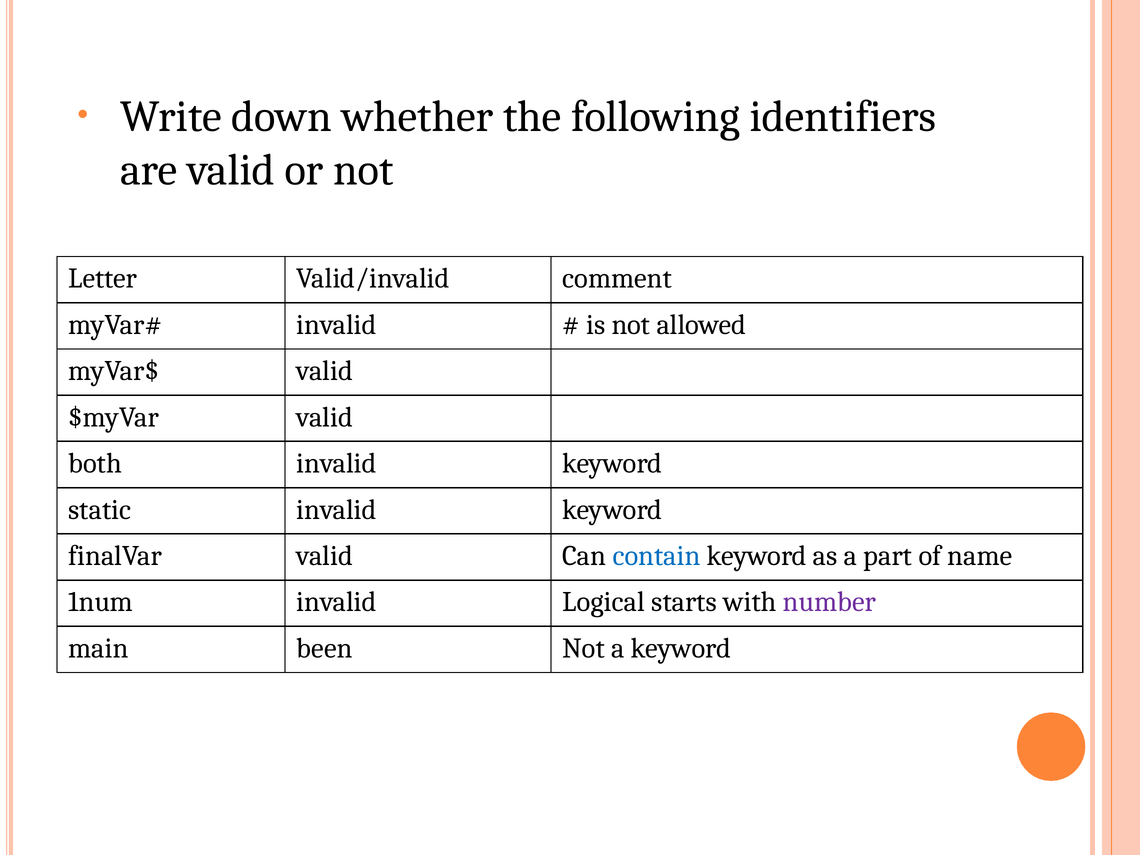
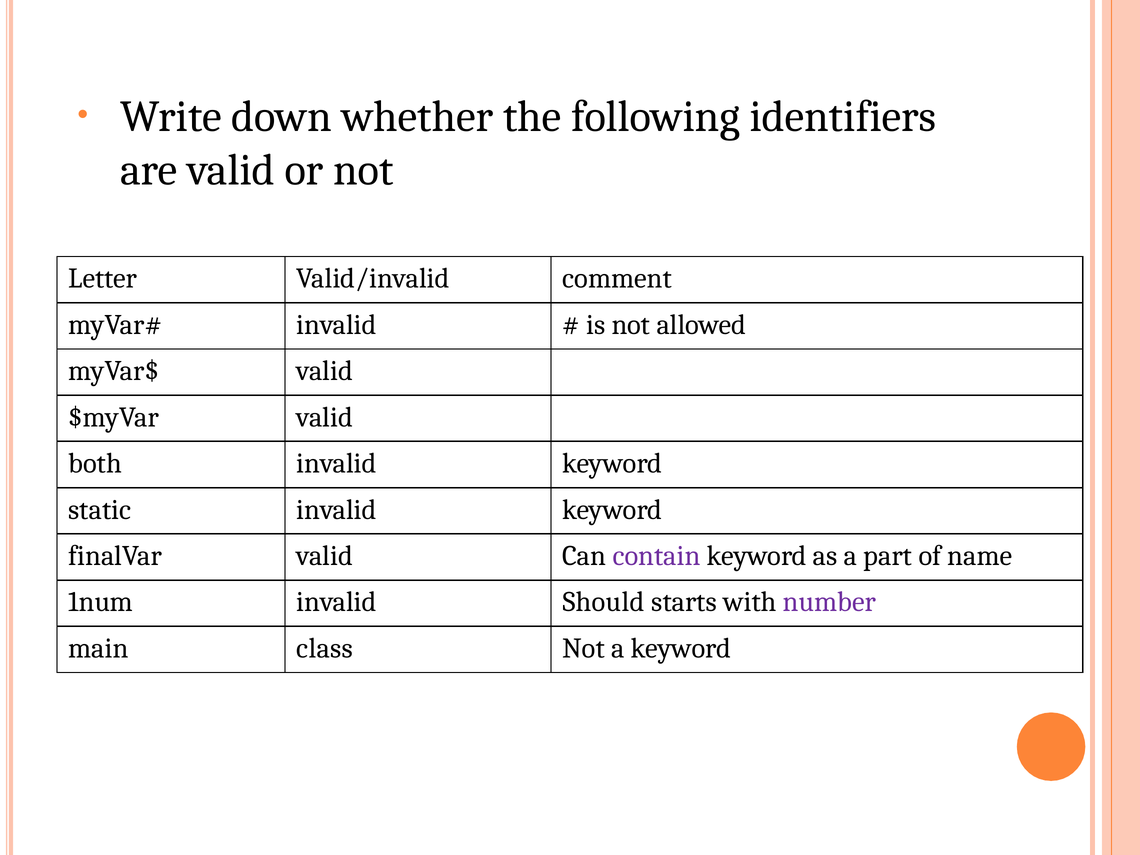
contain colour: blue -> purple (657, 556)
Logical: Logical -> Should (604, 602)
been: been -> class (325, 648)
